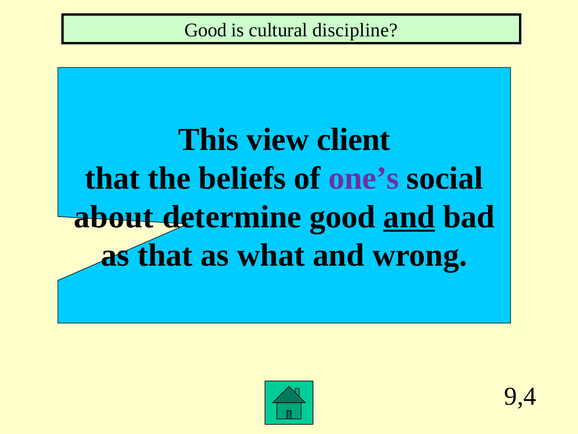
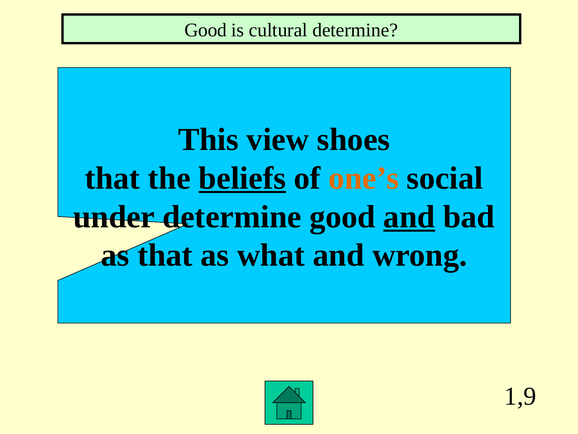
cultural discipline: discipline -> determine (355, 30)
client: client -> shoes (354, 140)
beliefs underline: none -> present (242, 178)
one’s colour: purple -> orange (364, 178)
about: about -> under (114, 217)
9,4: 9,4 -> 1,9 (520, 396)
